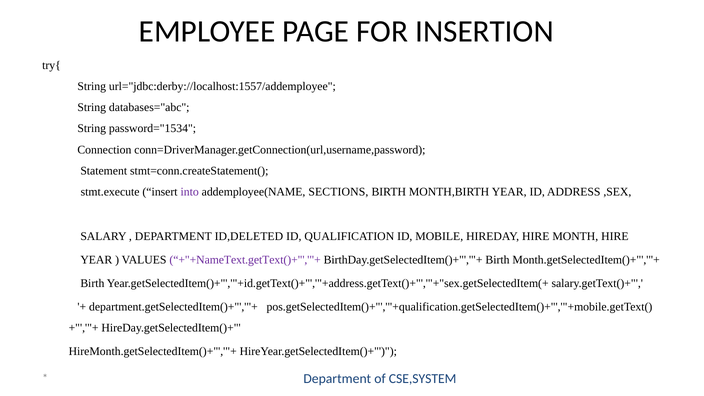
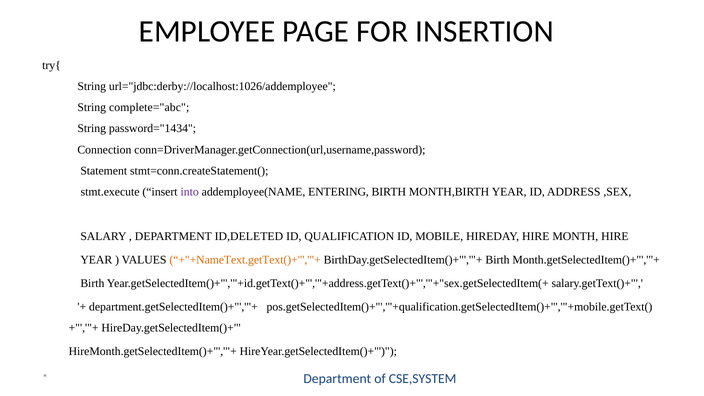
url="jdbc:derby://localhost:1557/addemployee: url="jdbc:derby://localhost:1557/addemployee -> url="jdbc:derby://localhost:1026/addemployee (222, 86)
databases="abc: databases="abc -> complete="abc (149, 107)
password="1534: password="1534 -> password="1434 (152, 129)
SECTIONS: SECTIONS -> ENTERING (339, 192)
+"+NameText.getText()+"','"+ colour: purple -> orange (245, 260)
